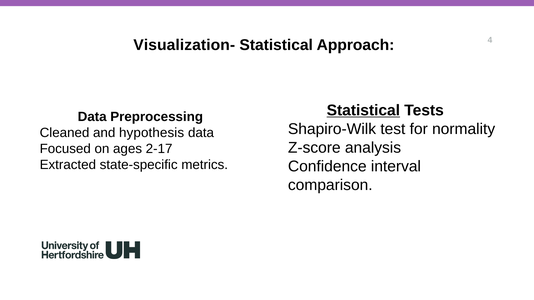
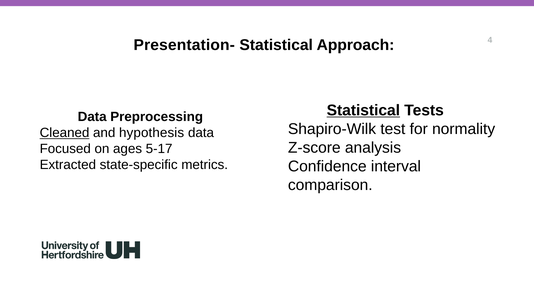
Visualization-: Visualization- -> Presentation- (184, 45)
Cleaned underline: none -> present (65, 133)
2-17: 2-17 -> 5-17 (159, 149)
